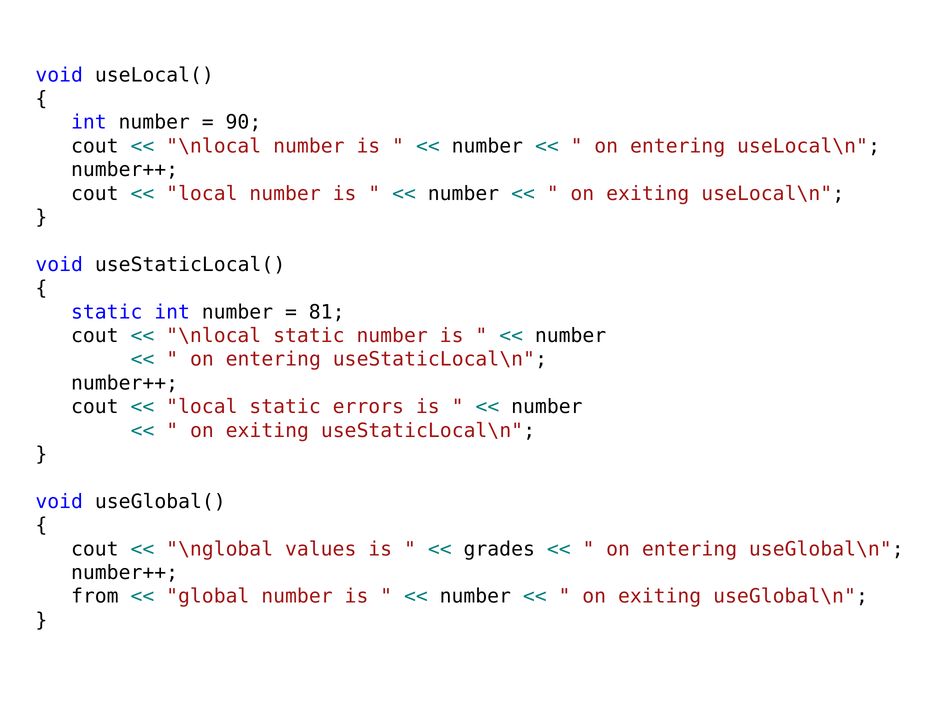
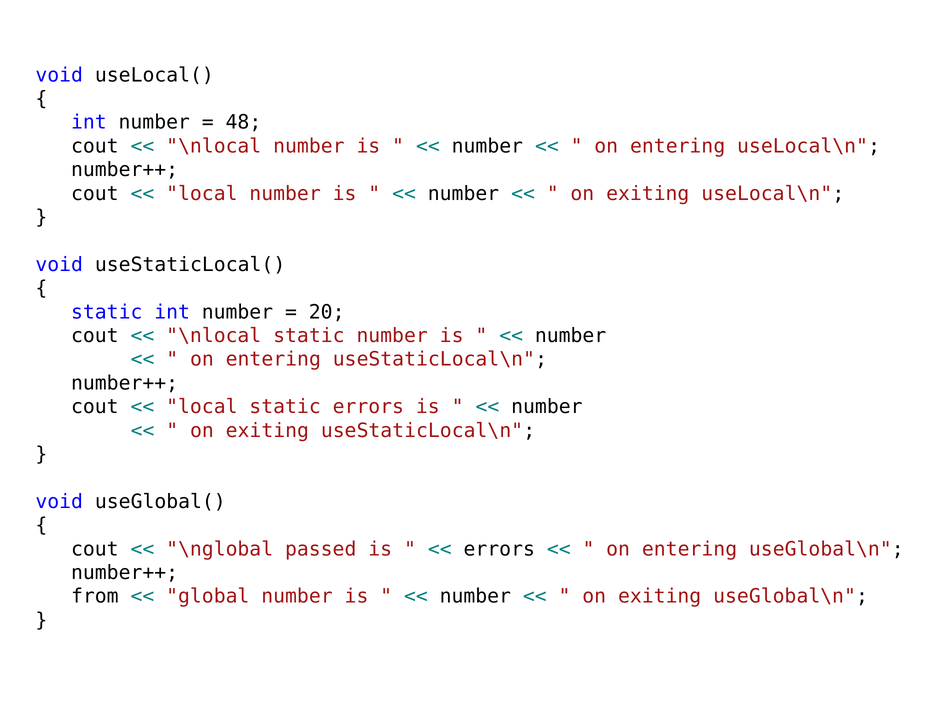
90: 90 -> 48 (243, 123)
81: 81 -> 20 (327, 312)
values: values -> passed (321, 550)
grades: grades -> errors (499, 550)
